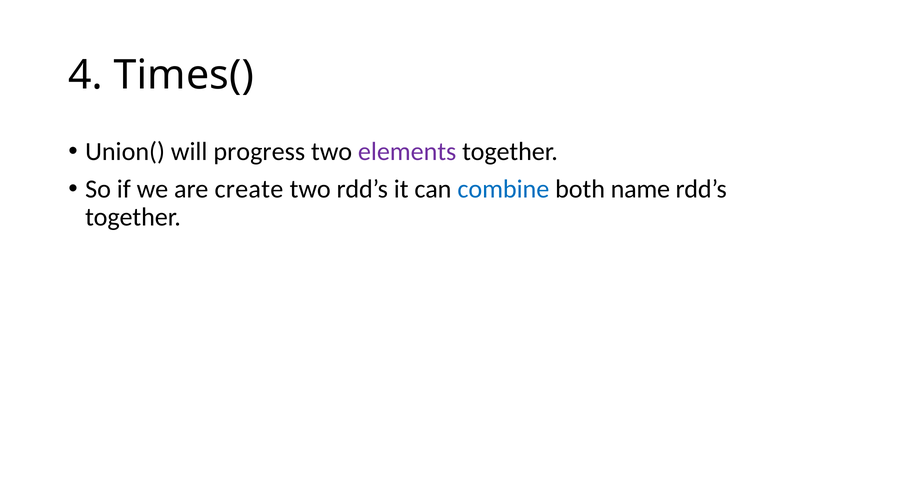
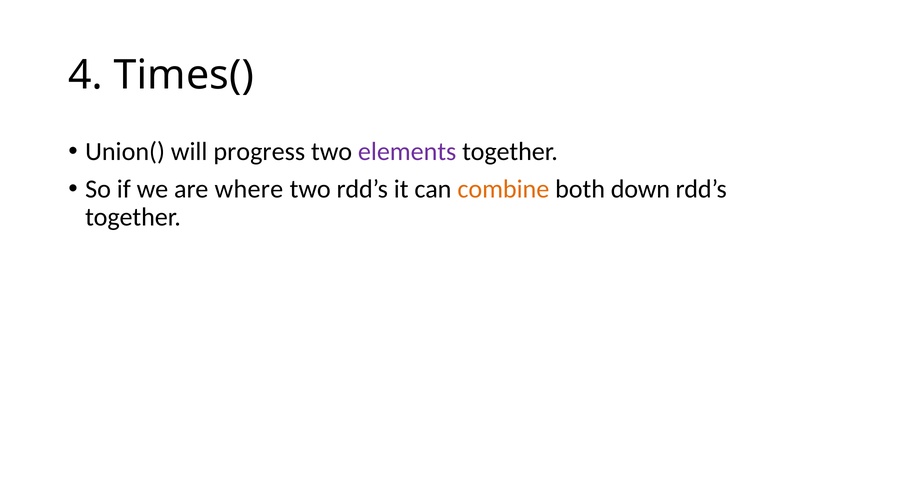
create: create -> where (249, 189)
combine colour: blue -> orange (503, 189)
name: name -> down (640, 189)
